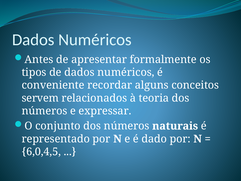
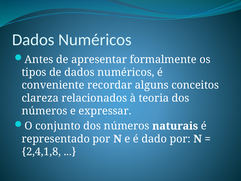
servem: servem -> clareza (40, 98)
6,0,4,5: 6,0,4,5 -> 2,4,1,8 (41, 152)
